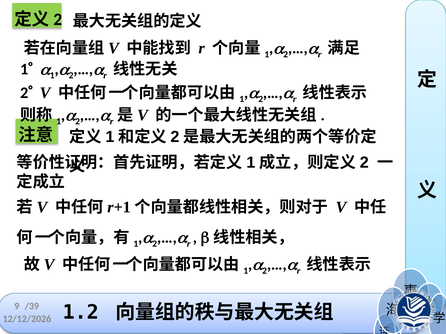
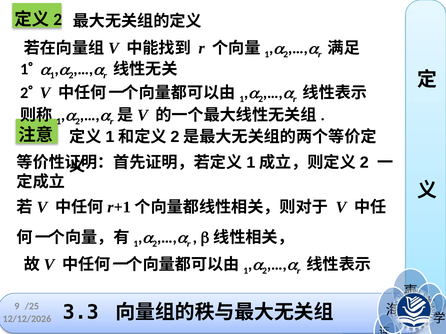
/39: /39 -> /25 (32, 307)
1.2: 1.2 -> 3.3 (81, 313)
